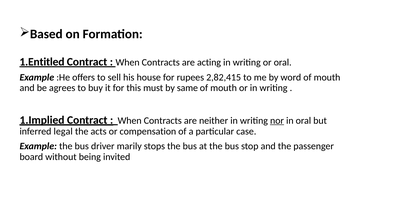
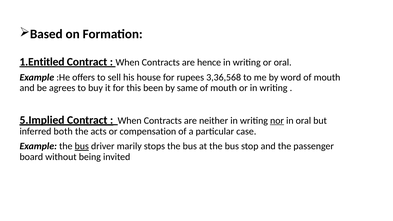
acting: acting -> hence (209, 62)
2,82,415: 2,82,415 -> 3,36,568 (224, 77)
must: must -> been (153, 88)
1.Implied: 1.Implied -> 5.Implied (42, 120)
legal: legal -> both (63, 132)
bus underline: none -> present (82, 146)
